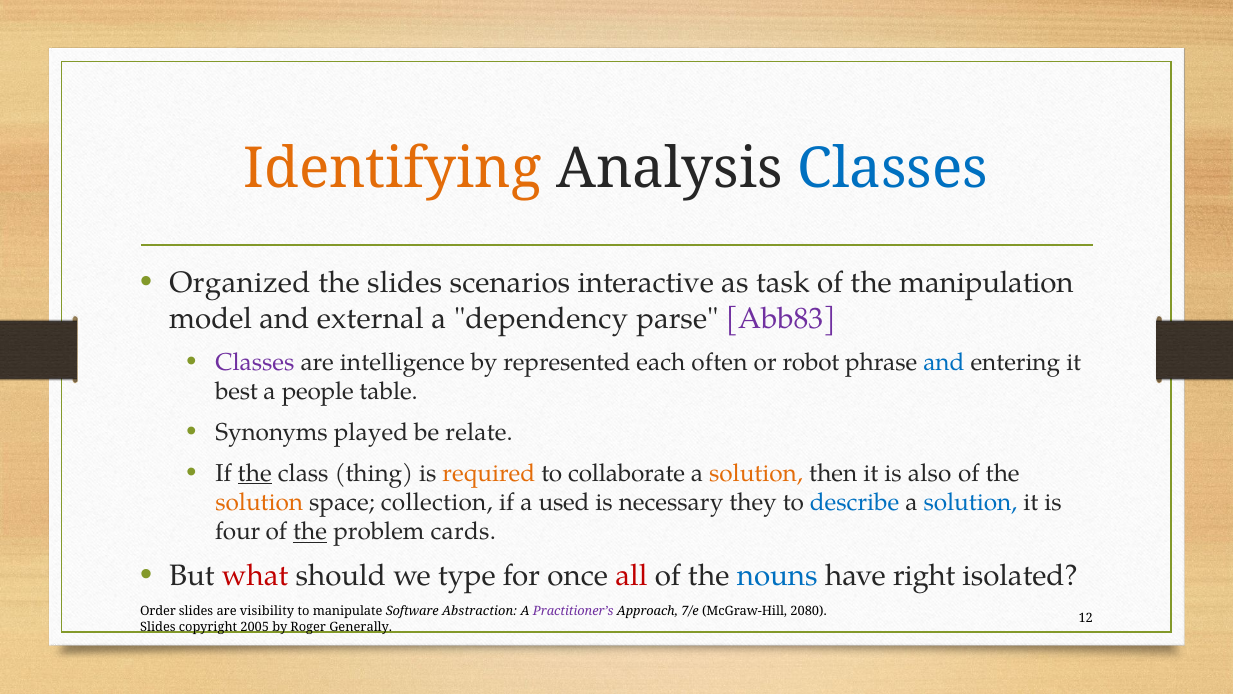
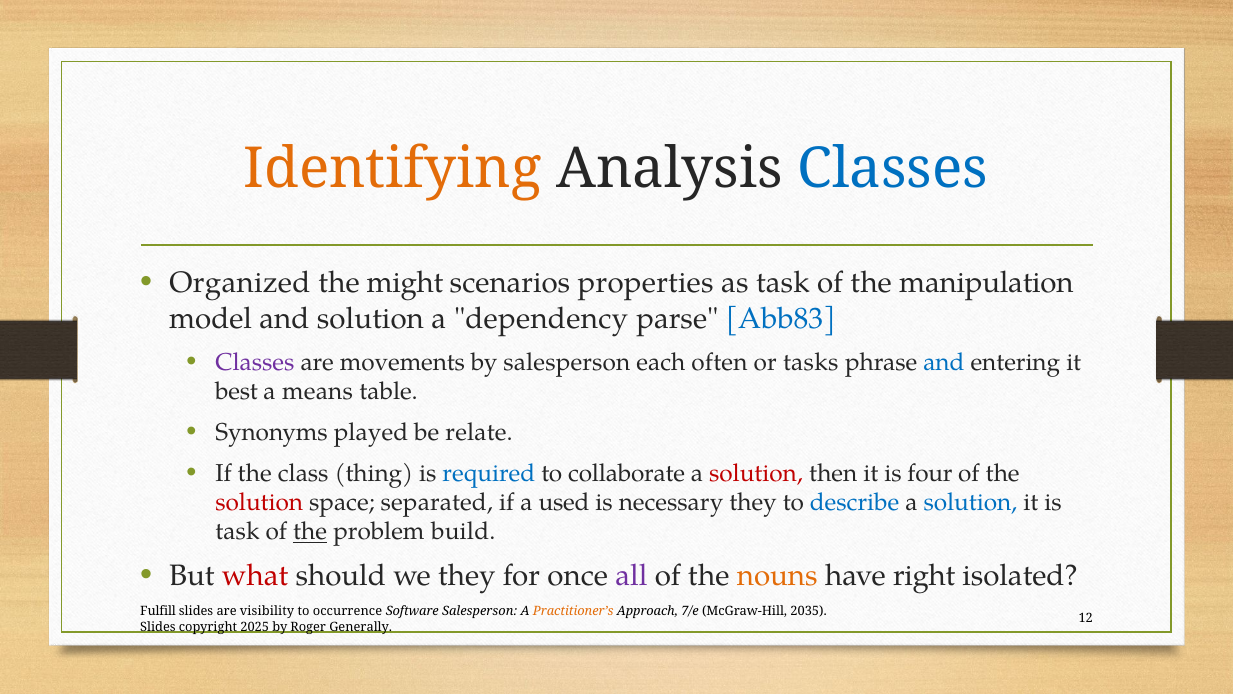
the slides: slides -> might (405, 283)
interactive: interactive -> properties (646, 283)
and external: external -> solution (370, 318)
Abb83 colour: purple -> blue (781, 318)
intelligence: intelligence -> movements (402, 362)
by represented: represented -> salesperson (567, 362)
robot: robot -> tasks (811, 362)
people: people -> means (318, 391)
the underline: present -> none (255, 473)
required colour: orange -> blue (489, 473)
solution colour: orange -> red (756, 473)
also: also -> four (930, 473)
solution colour: orange -> red (259, 502)
collection: collection -> separated (437, 502)
four: four -> task (237, 532)
cards: cards -> build (463, 532)
we type: type -> they (467, 576)
all colour: red -> purple (631, 576)
nouns colour: blue -> orange (777, 576)
Order: Order -> Fulfill (158, 611)
manipulate: manipulate -> occurrence (347, 611)
Software Abstraction: Abstraction -> Salesperson (480, 611)
Practitioner’s colour: purple -> orange (573, 611)
2080: 2080 -> 2035 (809, 611)
2005: 2005 -> 2025 (255, 626)
